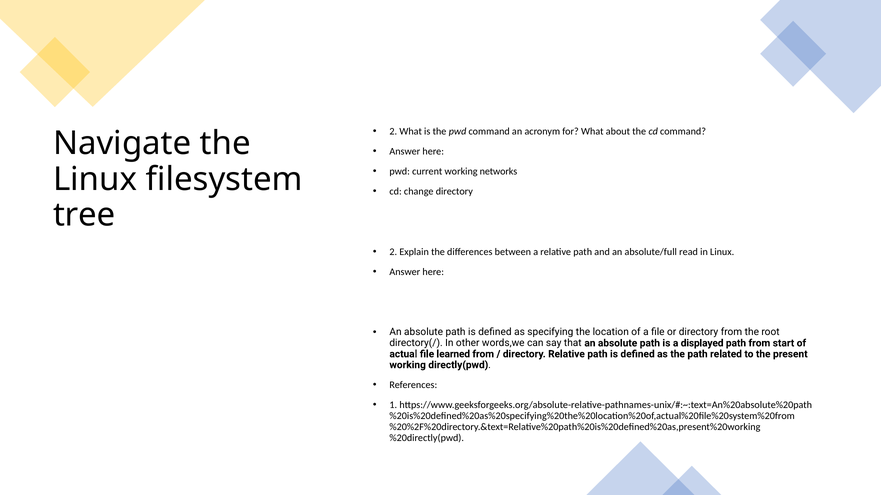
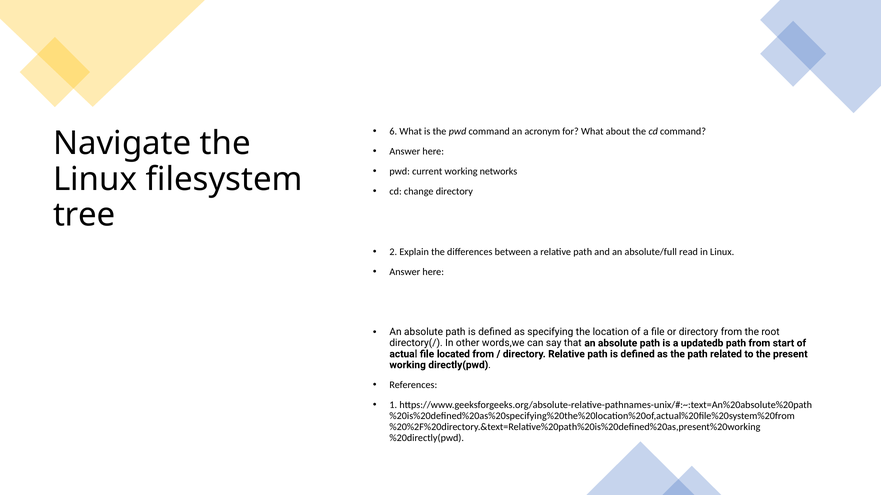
2: 2 -> 6 (393, 131)
displayed: displayed -> updatedb (702, 343)
learned: learned -> located (453, 354)
